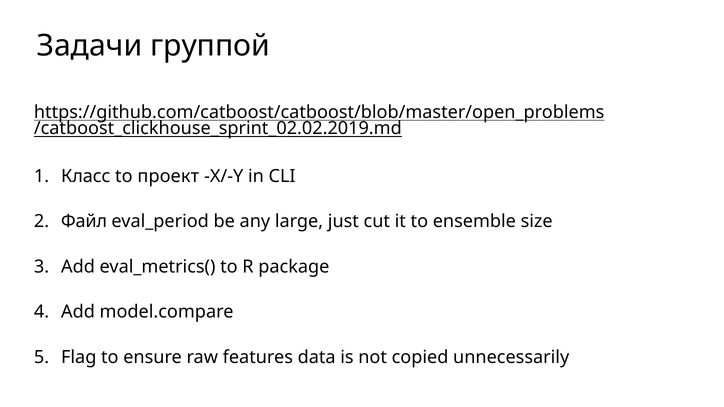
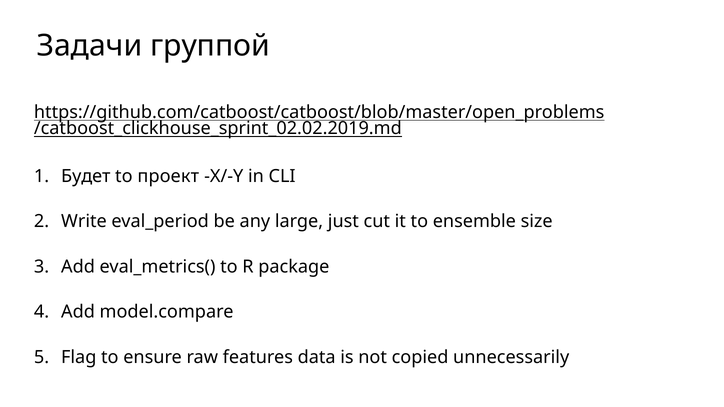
Класс: Класс -> Будет (86, 176)
Файл: Файл -> Write (84, 222)
